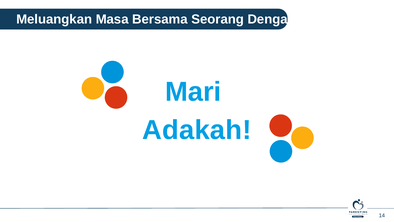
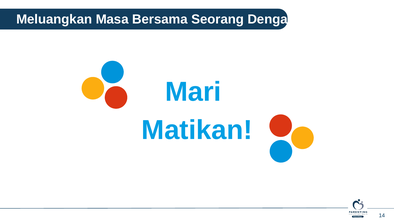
Adakah: Adakah -> Matikan (197, 130)
